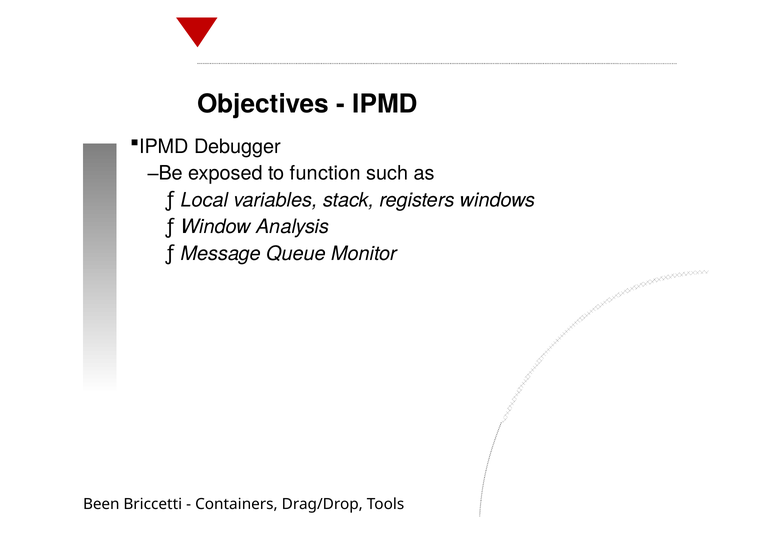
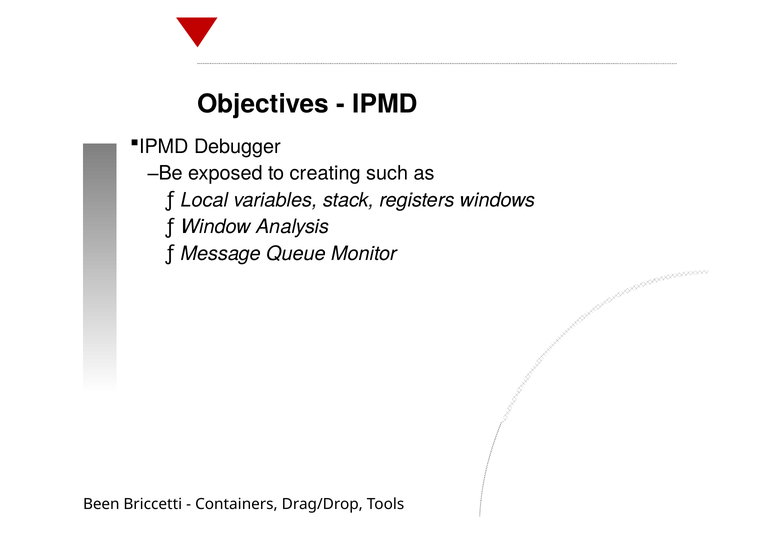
function: function -> creating (325, 173)
